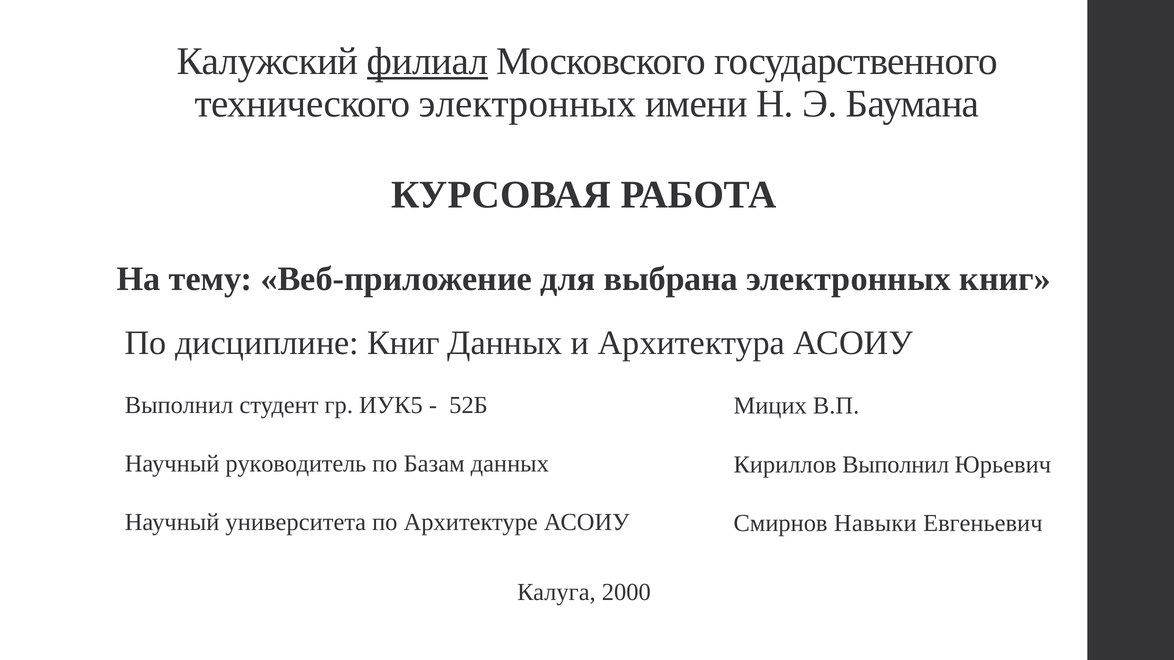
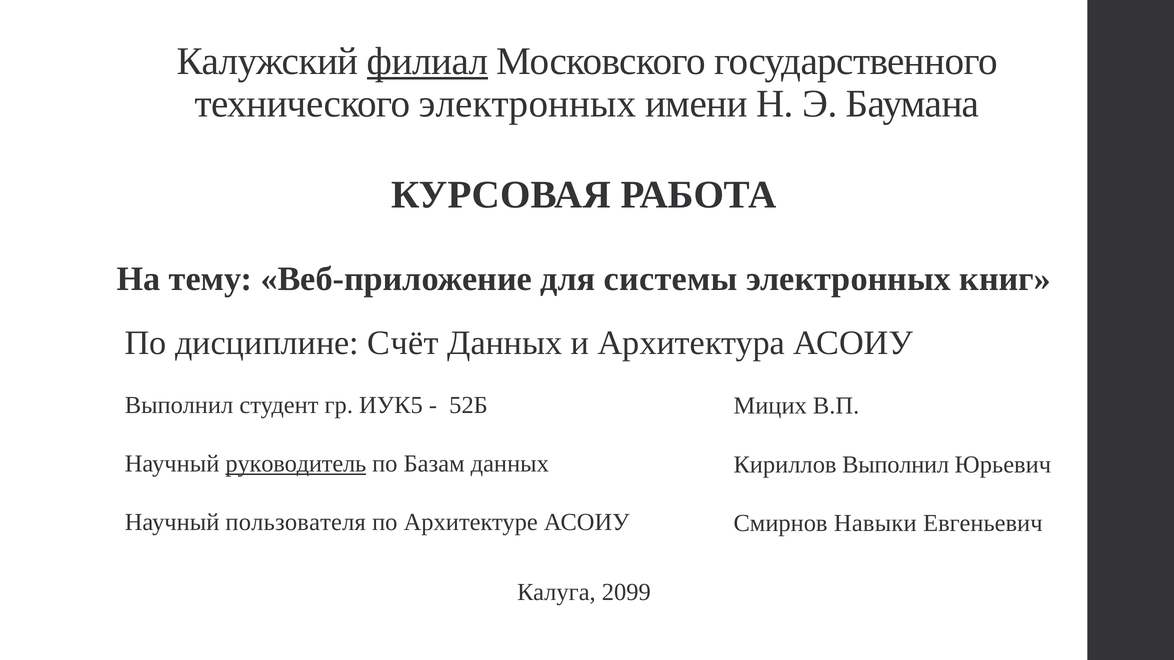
выбрана: выбрана -> системы (671, 279)
дисциплине Книг: Книг -> Счёт (403, 343)
руководитель underline: none -> present (296, 464)
университета: университета -> пользователя (296, 523)
2000: 2000 -> 2099 (626, 592)
